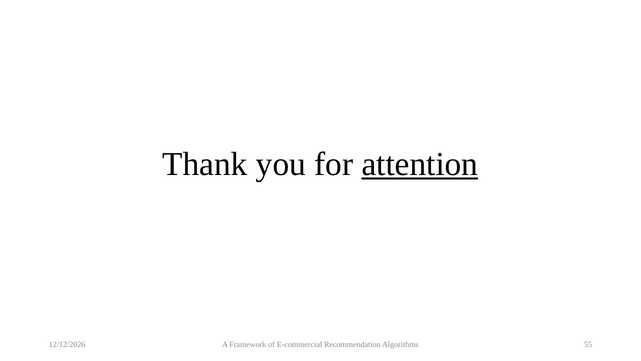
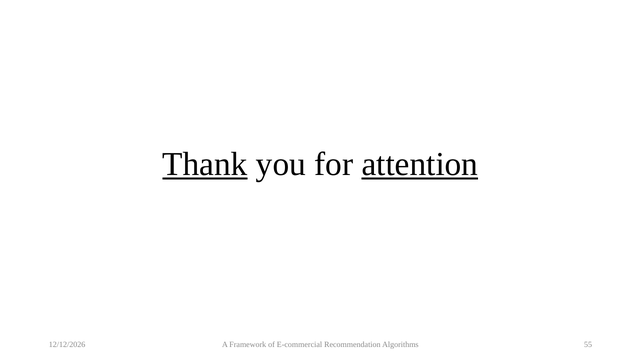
Thank underline: none -> present (205, 164)
